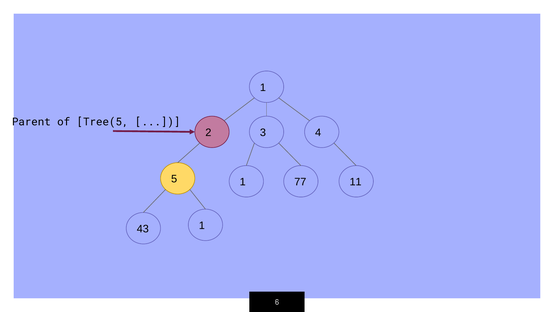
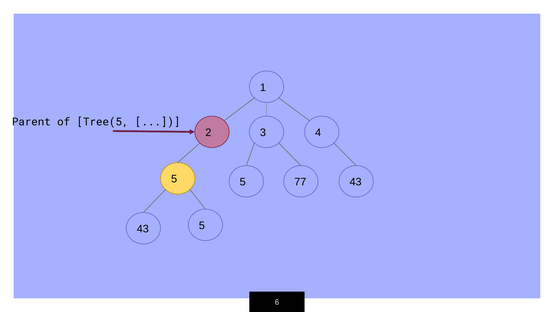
5 1: 1 -> 5 (243, 182)
77 11: 11 -> 43 (356, 182)
43 1: 1 -> 5 (202, 225)
